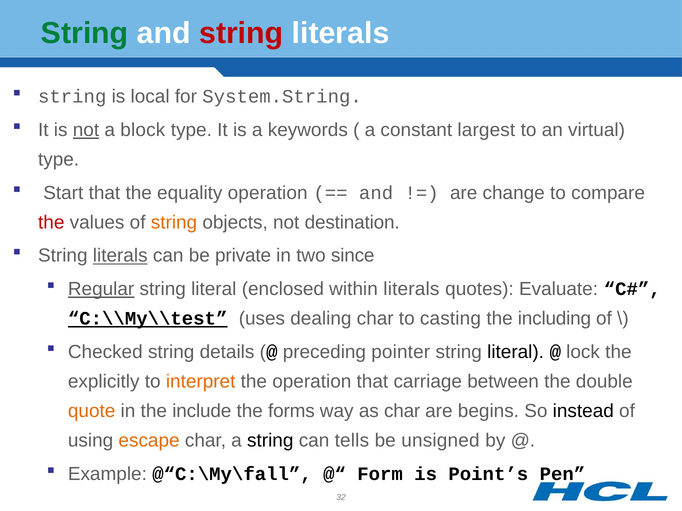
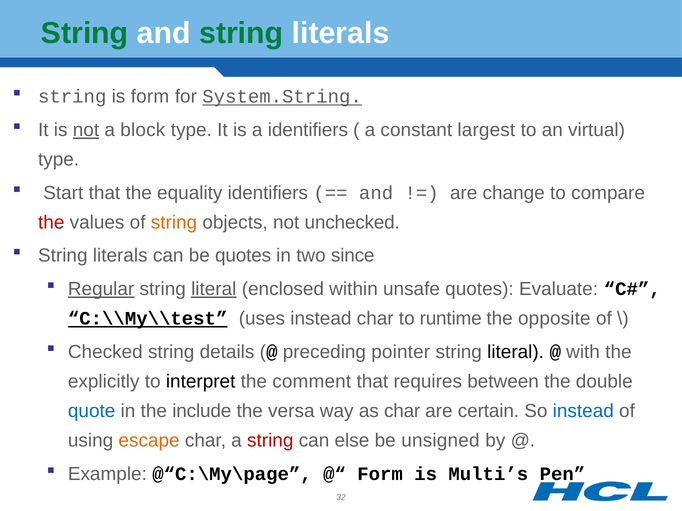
string colour: red -> green (241, 33)
is local: local -> form (150, 97)
System.String underline: none -> present (282, 97)
a keywords: keywords -> identifiers (308, 130)
equality operation: operation -> identifiers (268, 193)
destination: destination -> unchecked (352, 223)
literals underline: present -> none (120, 256)
be private: private -> quotes (243, 256)
literal underline: none -> present (214, 289)
within literals: literals -> unsafe (411, 289)
uses dealing: dealing -> instead (321, 319)
casting: casting -> runtime (451, 319)
including: including -> opposite (554, 319)
lock: lock -> with (583, 352)
interpret colour: orange -> black (201, 382)
the operation: operation -> comment (312, 382)
carriage: carriage -> requires (428, 382)
quote colour: orange -> blue (92, 411)
forms: forms -> versa (291, 411)
begins: begins -> certain (488, 411)
instead colour: black -> blue (583, 411)
string colour: black -> red (270, 441)
tells: tells -> else (352, 441)
@“C:\My\fall: @“C:\My\fall -> @“C:\My\page (232, 474)
Point’s: Point’s -> Multi’s (488, 474)
